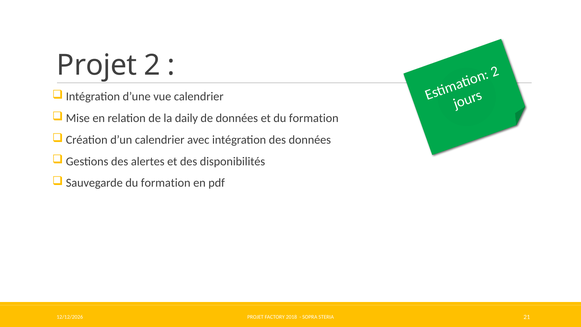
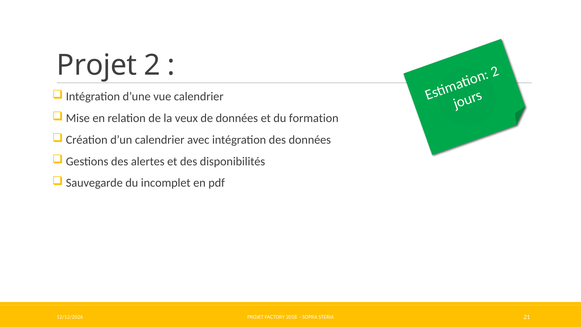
daily: daily -> veux (186, 118)
Sauvegarde du formation: formation -> incomplet (166, 183)
